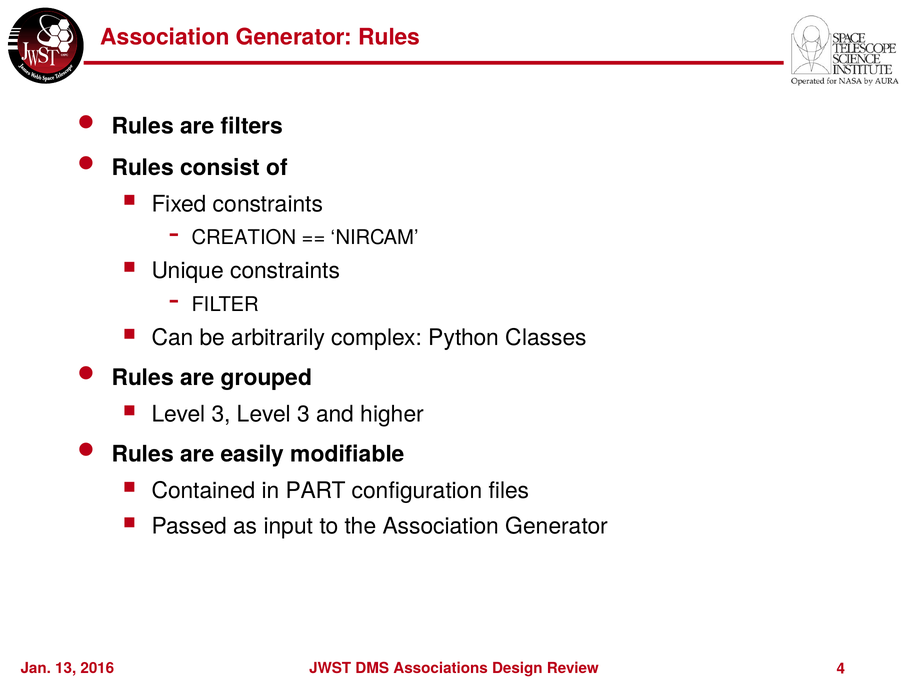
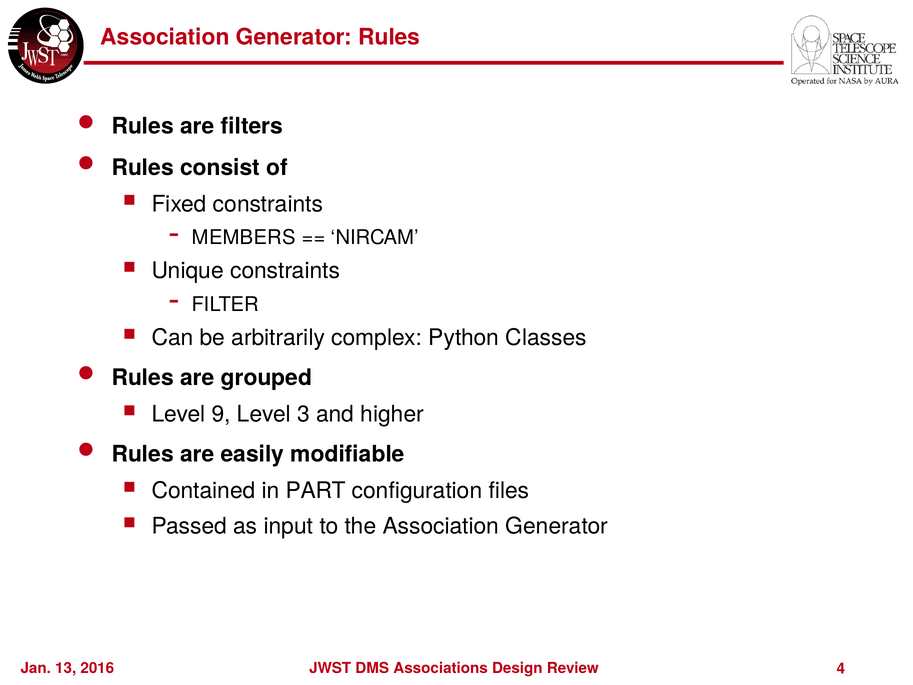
CREATION: CREATION -> MEMBERS (244, 238)
3: 3 -> 9 (221, 414)
